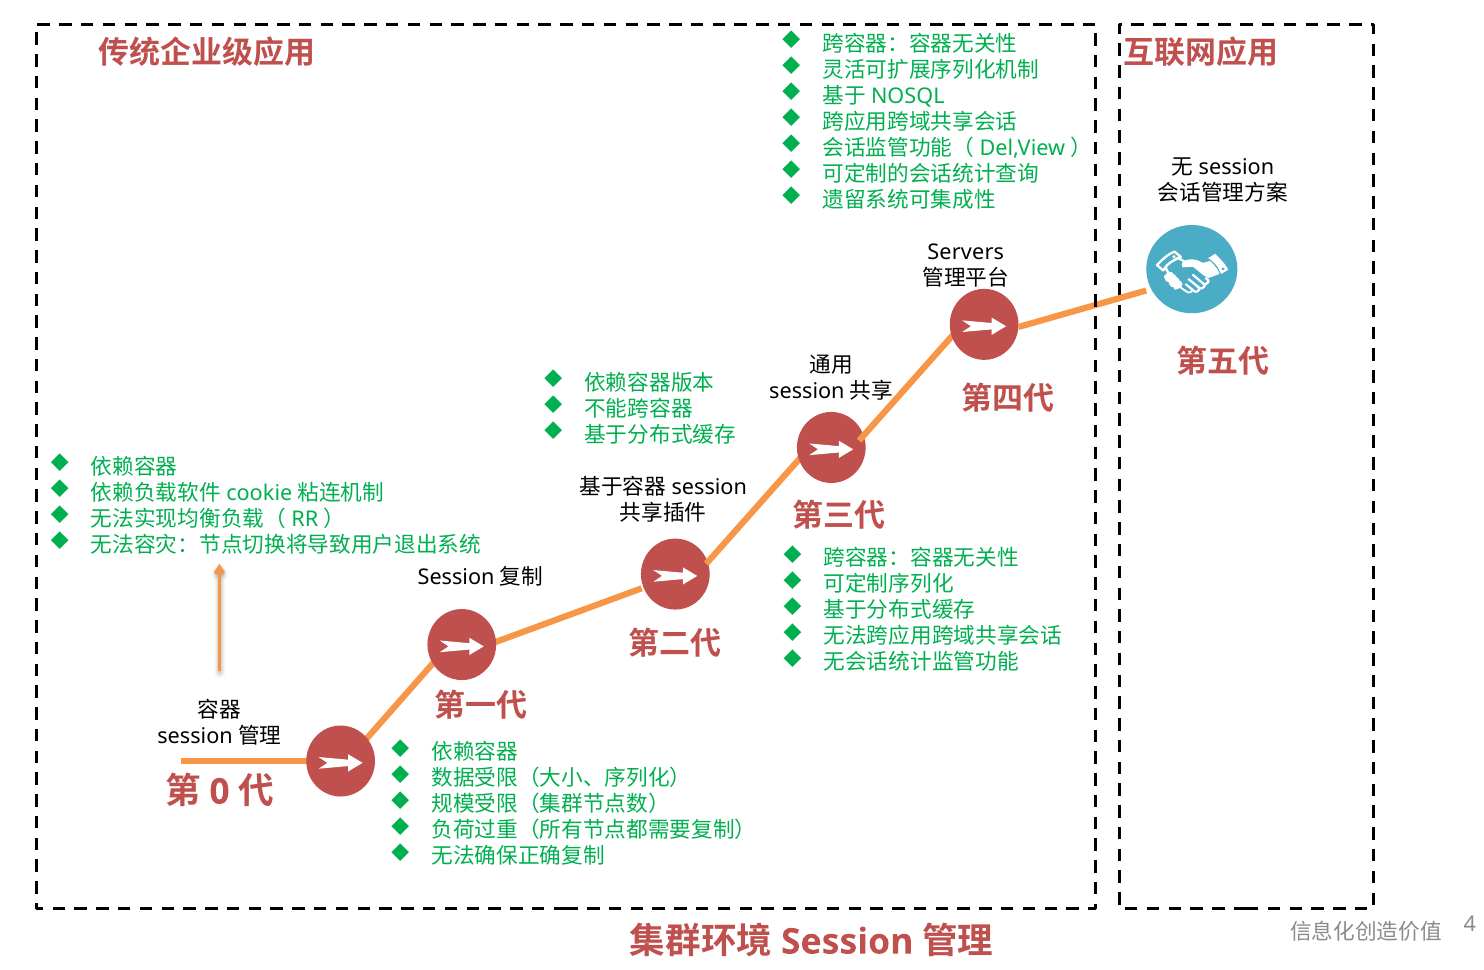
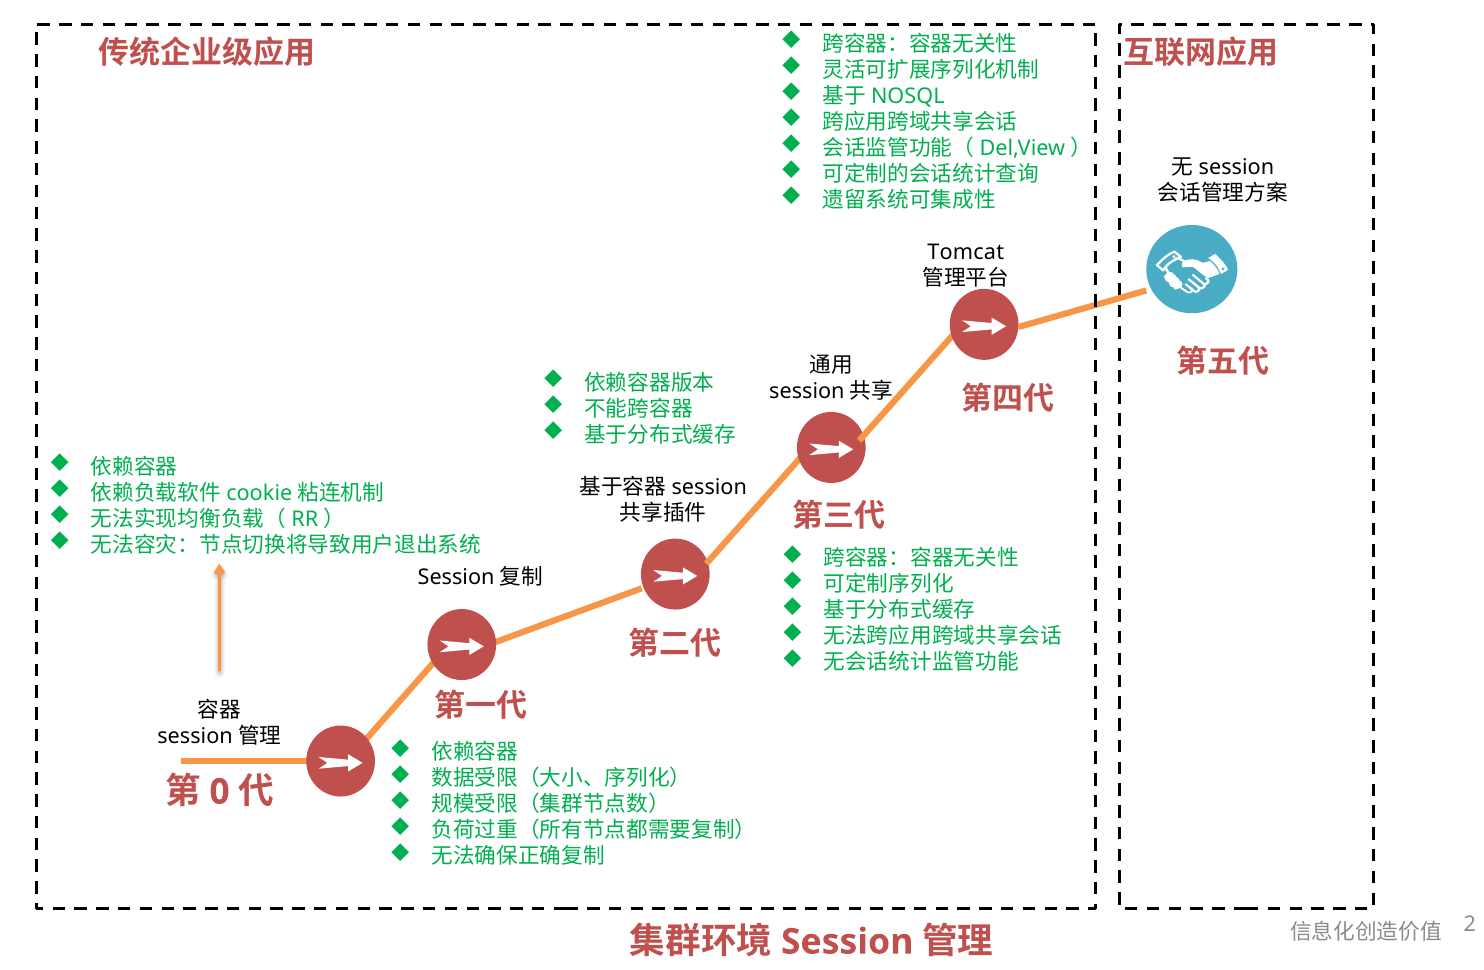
Servers: Servers -> Tomcat (966, 253)
4: 4 -> 2 (1470, 925)
